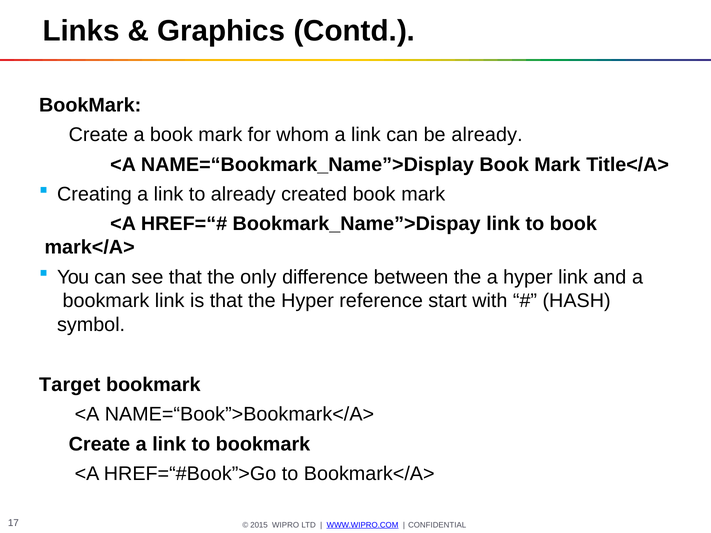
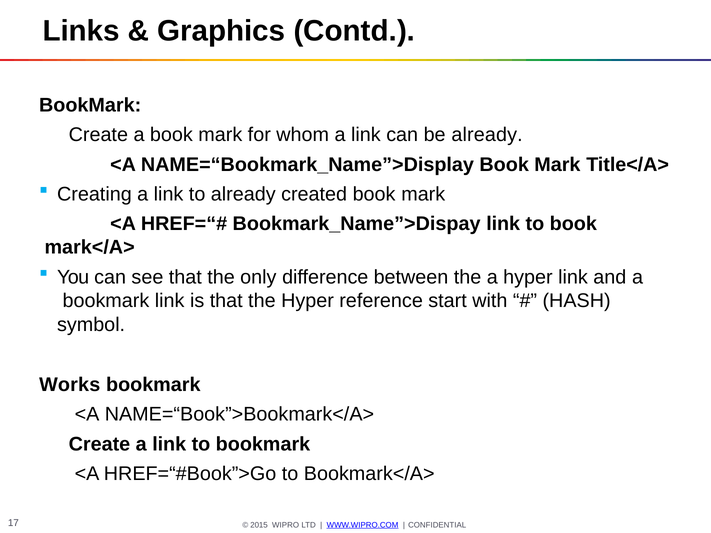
Target: Target -> Works (70, 385)
